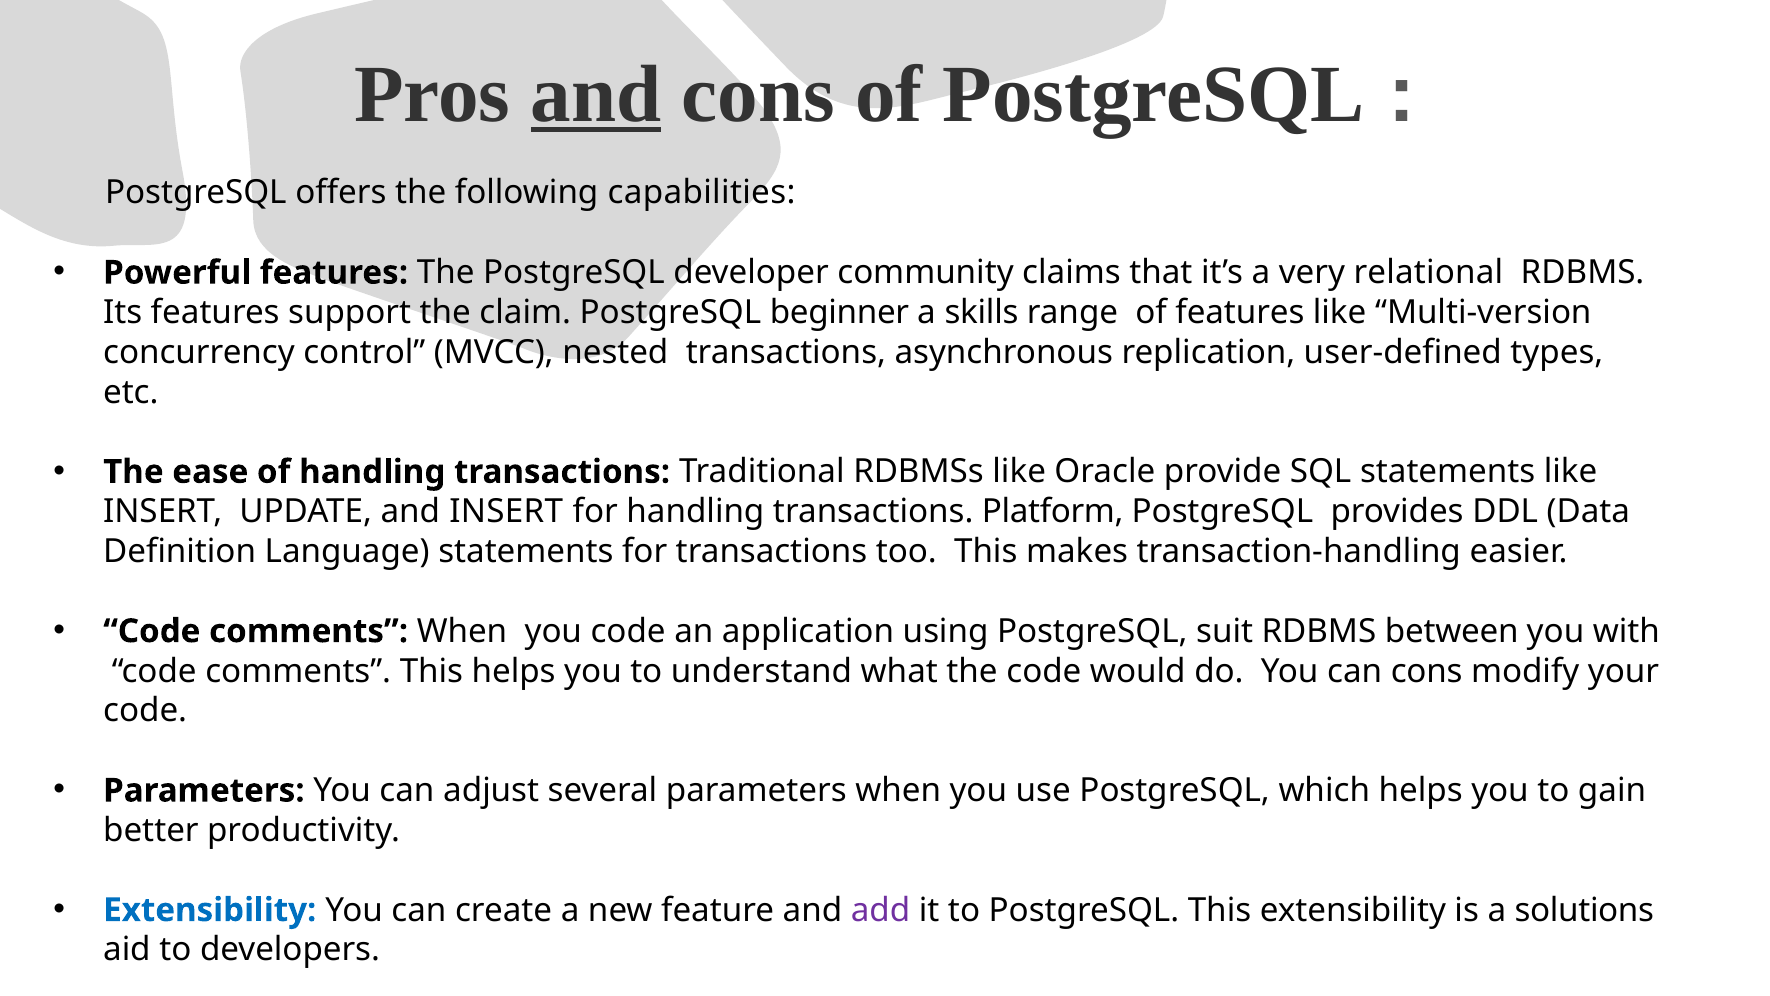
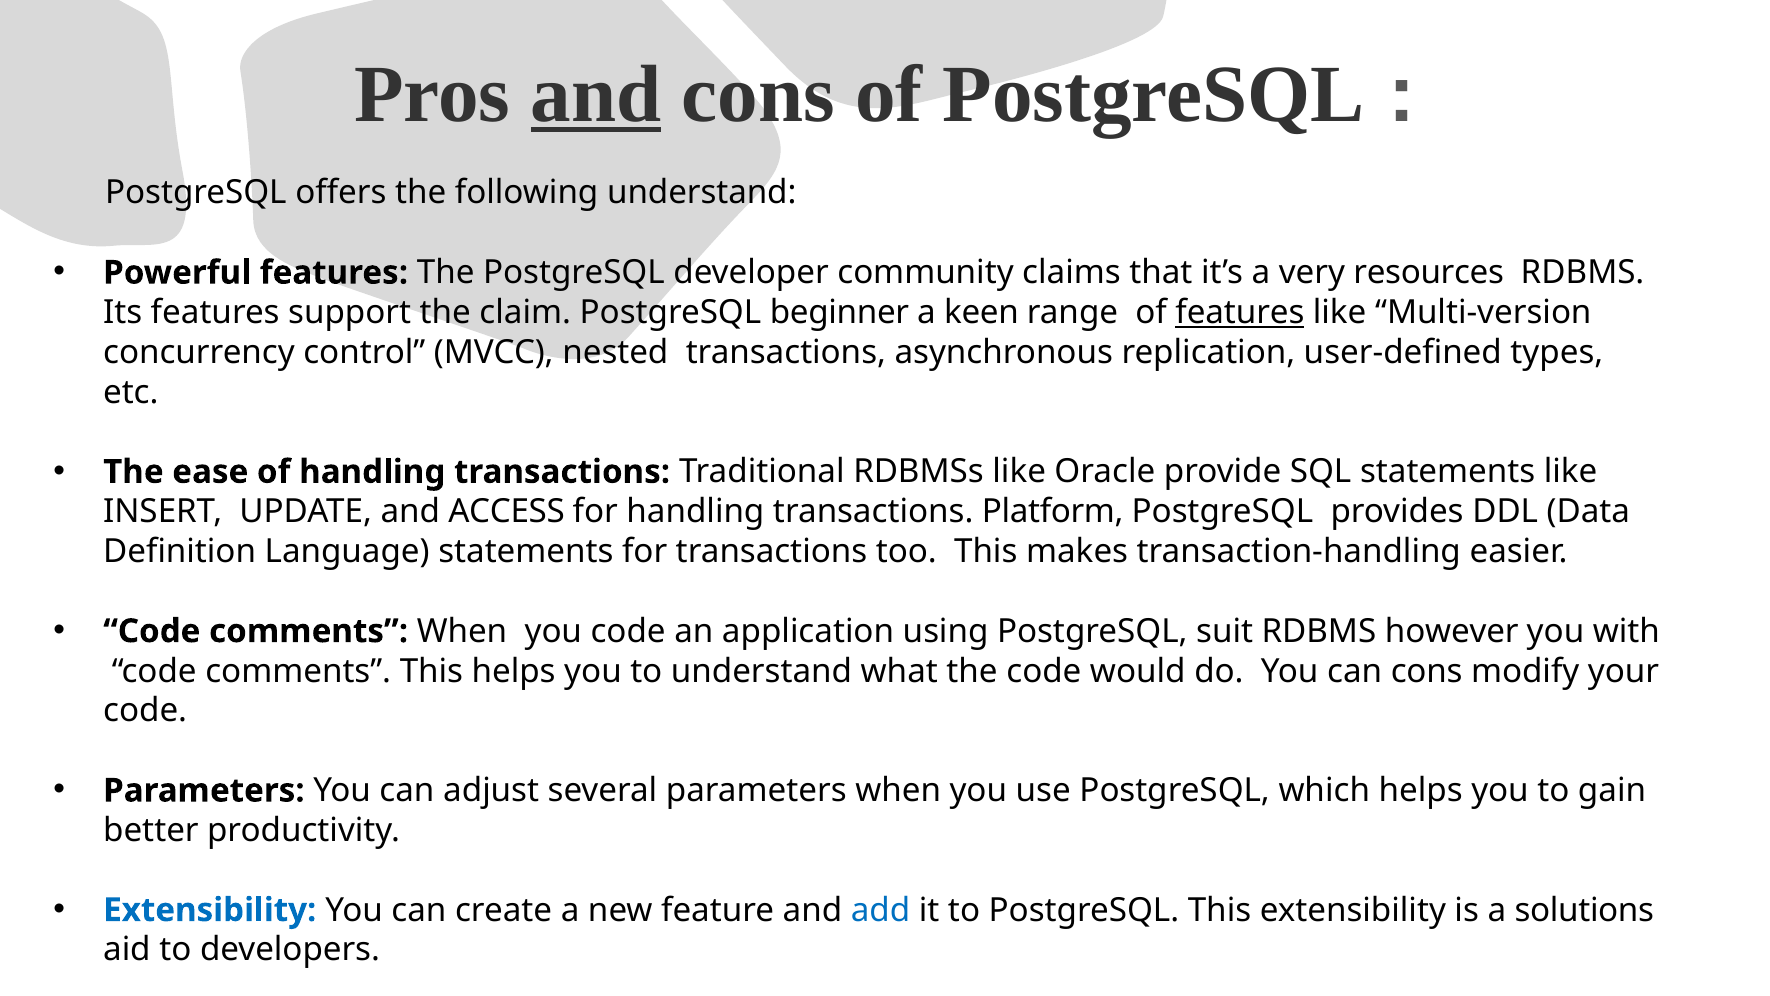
following capabilities: capabilities -> understand (702, 193)
relational: relational -> resources (1429, 273)
skills: skills -> keen (982, 312)
features underline: none -> present (1240, 312)
and INSERT: INSERT -> ACCESS (507, 512)
between: between -> however (1452, 631)
add colour: purple -> blue (881, 910)
